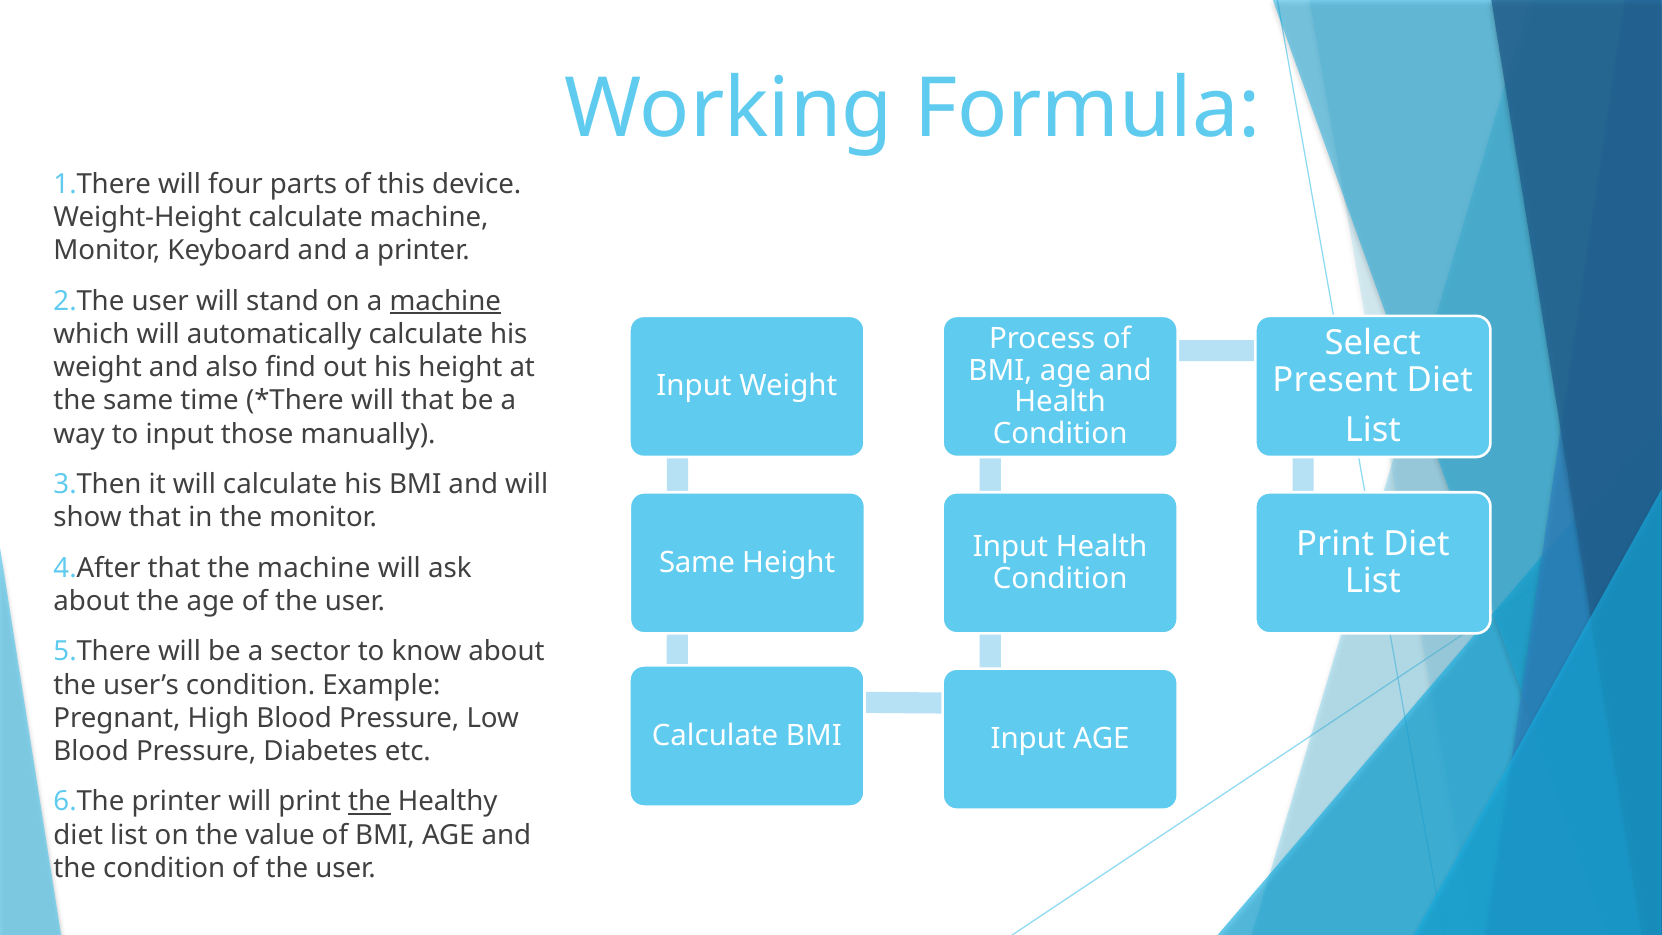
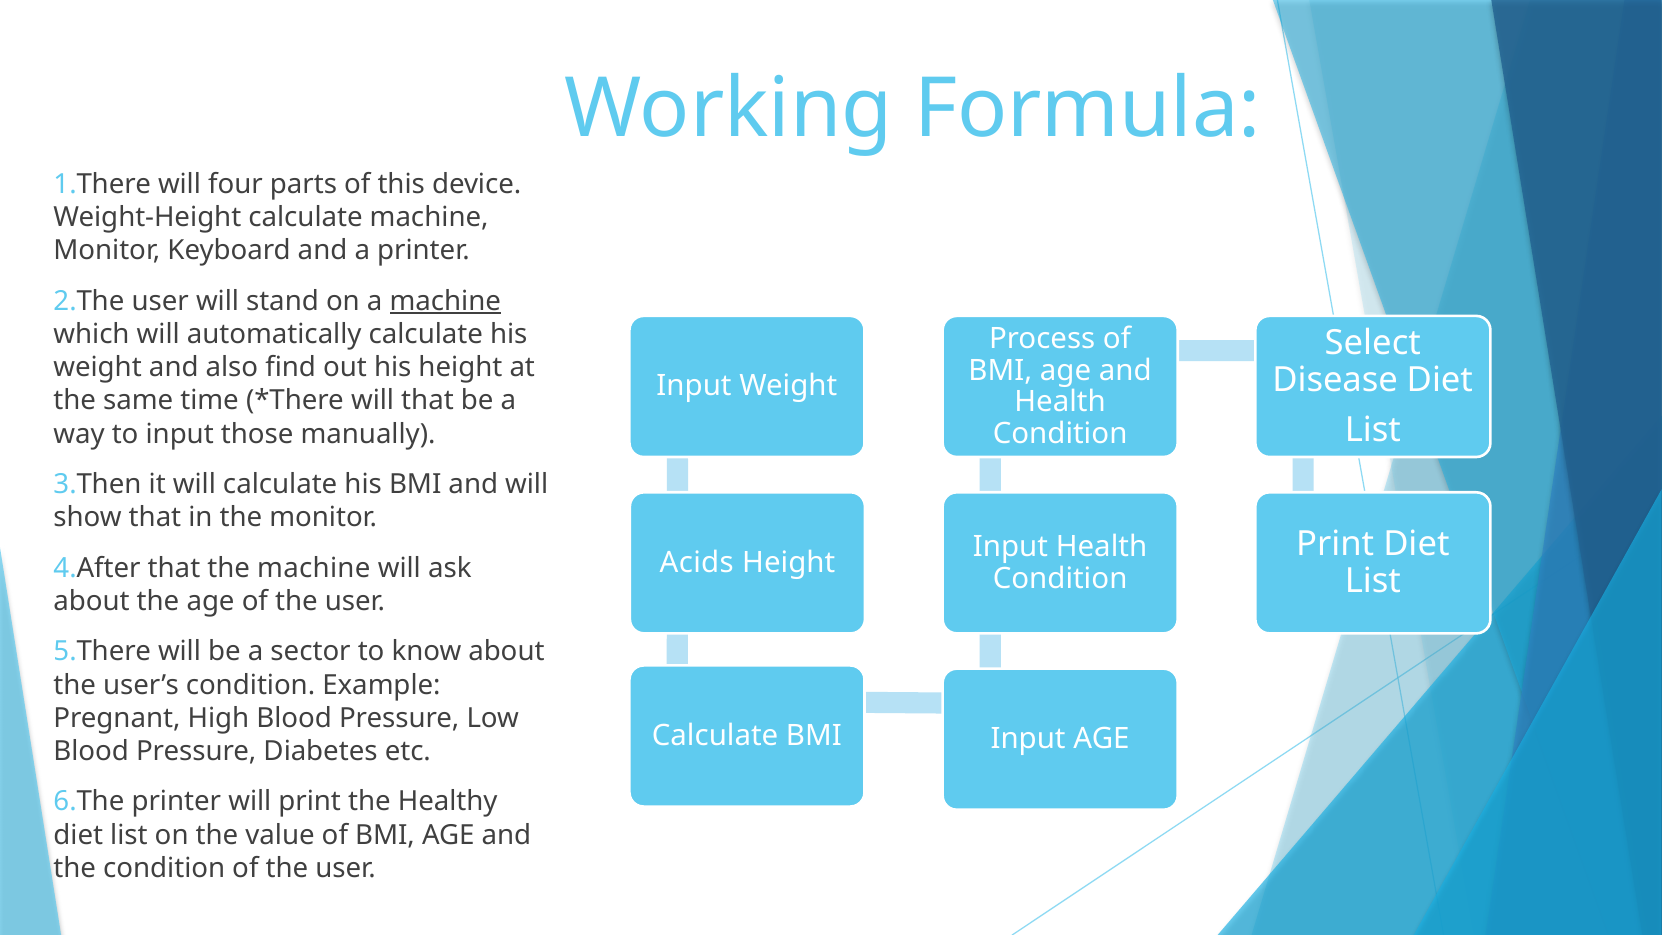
Present: Present -> Disease (1335, 380)
Same: Same -> Acids (697, 563)
the underline: present -> none (369, 802)
